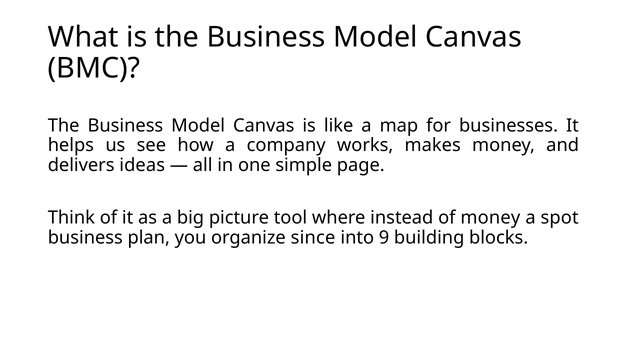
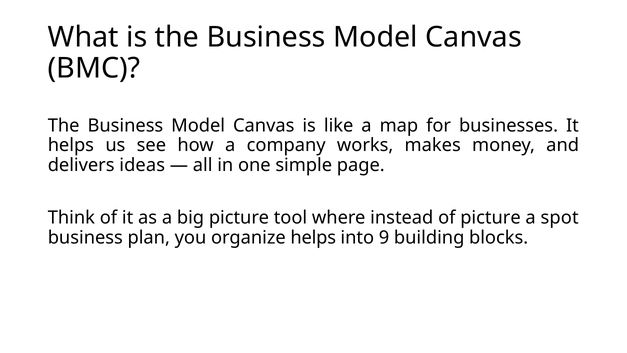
of money: money -> picture (490, 218)
organize since: since -> helps (313, 237)
